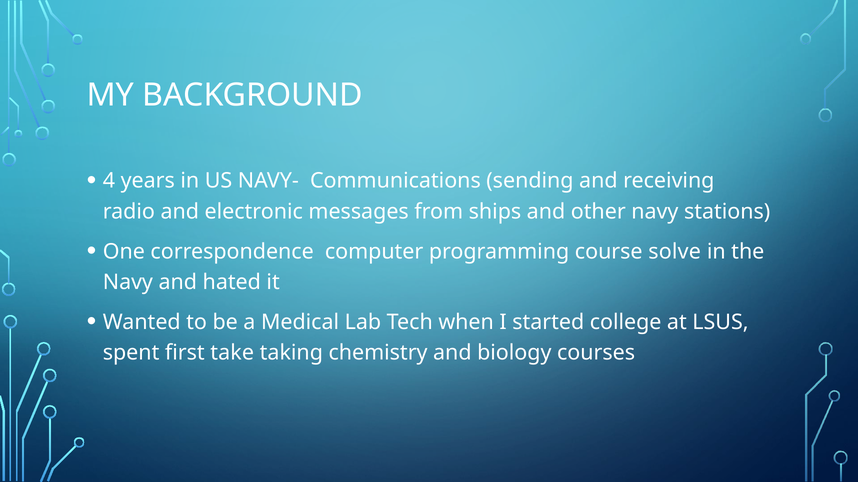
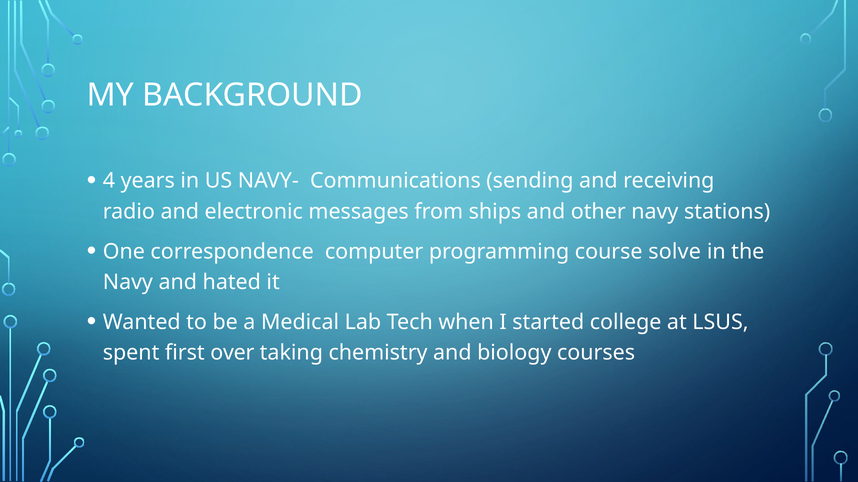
take: take -> over (232, 353)
